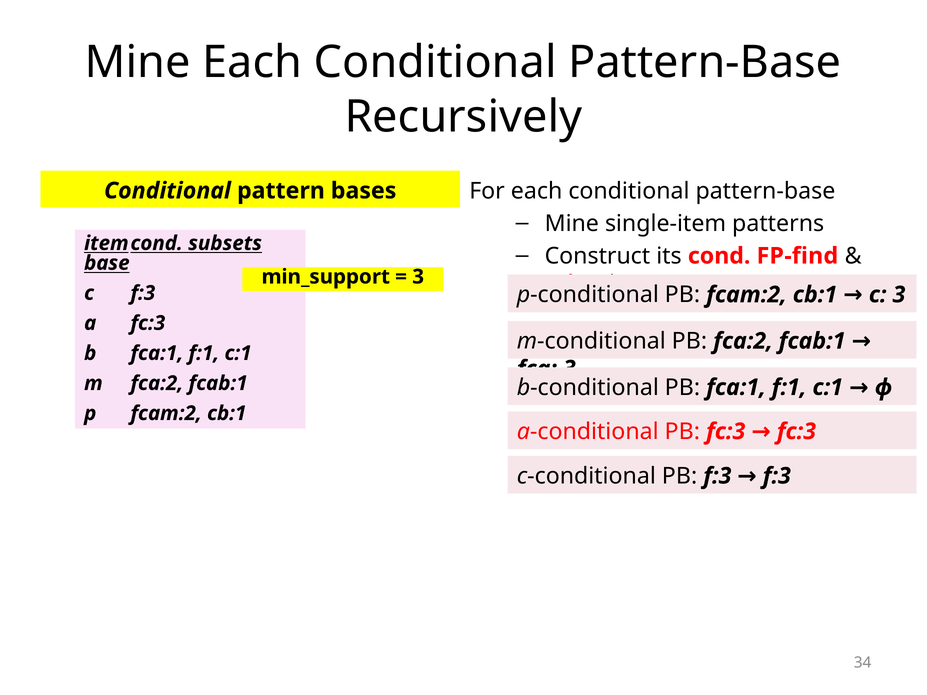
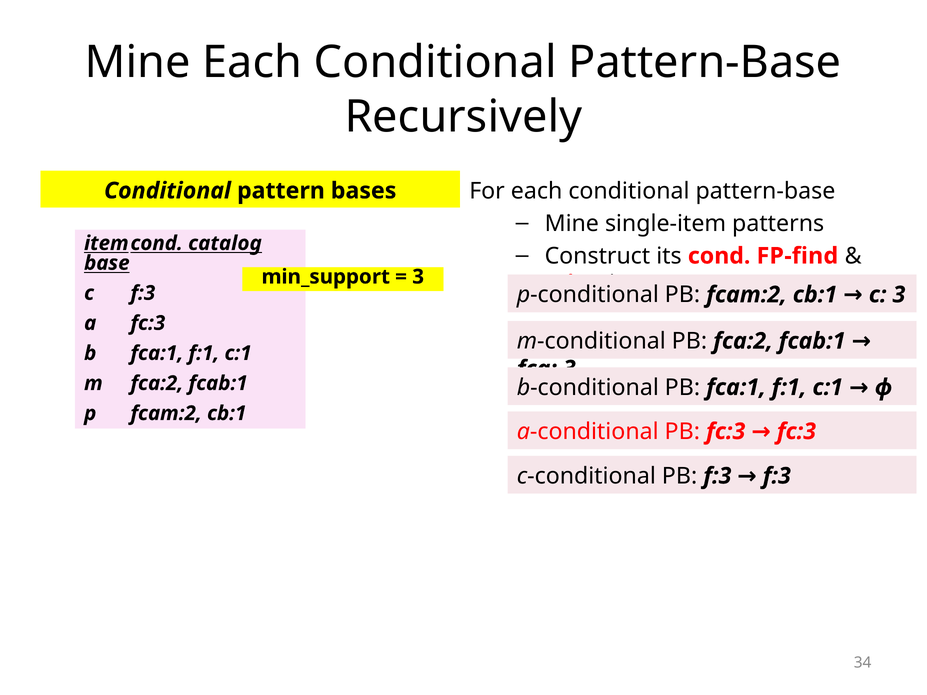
subsets: subsets -> catalog (225, 243)
